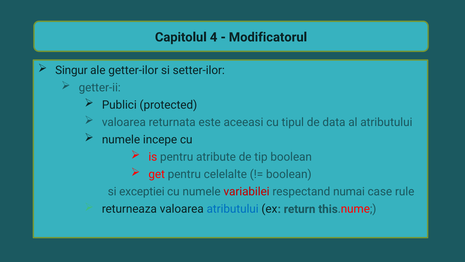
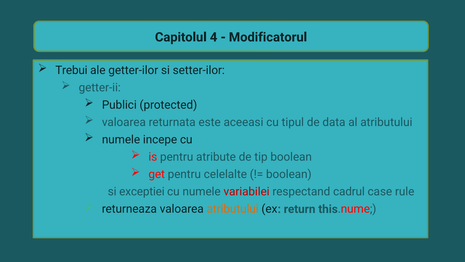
Singur: Singur -> Trebui (71, 70)
numai: numai -> cadrul (349, 191)
atributului colour: blue -> orange (233, 209)
